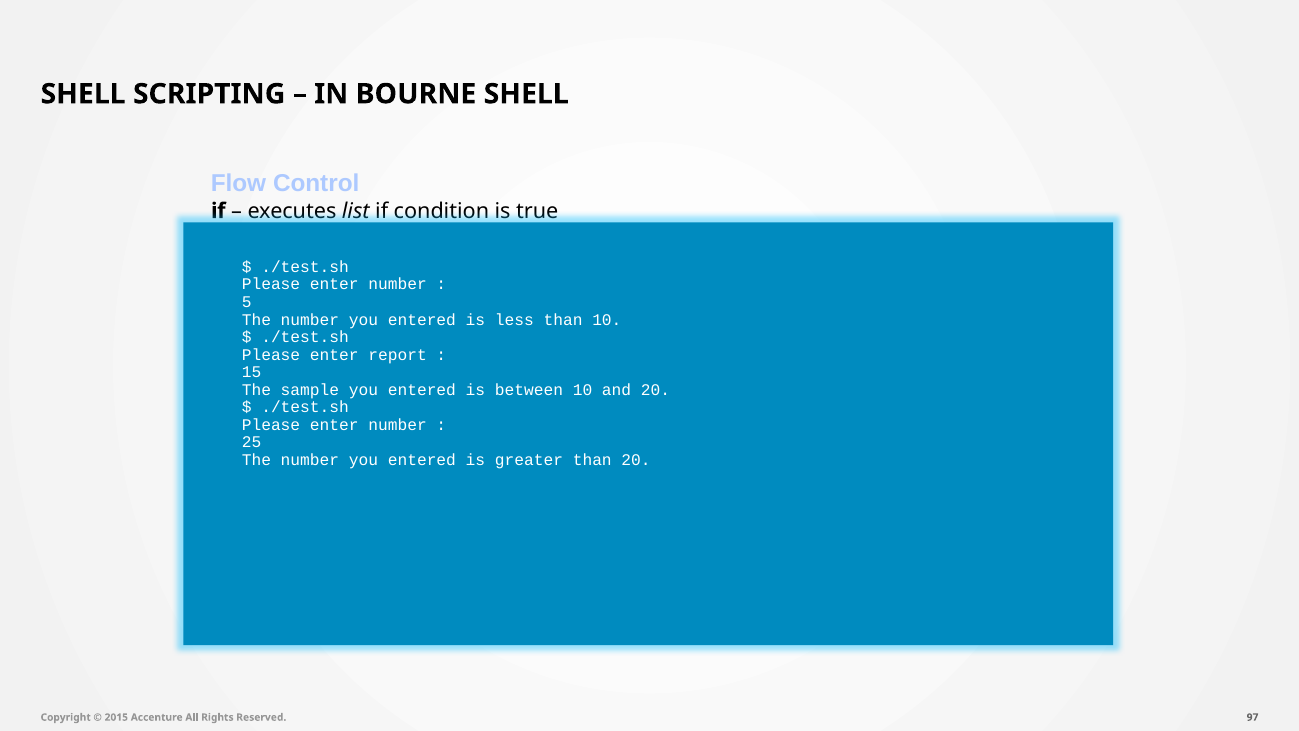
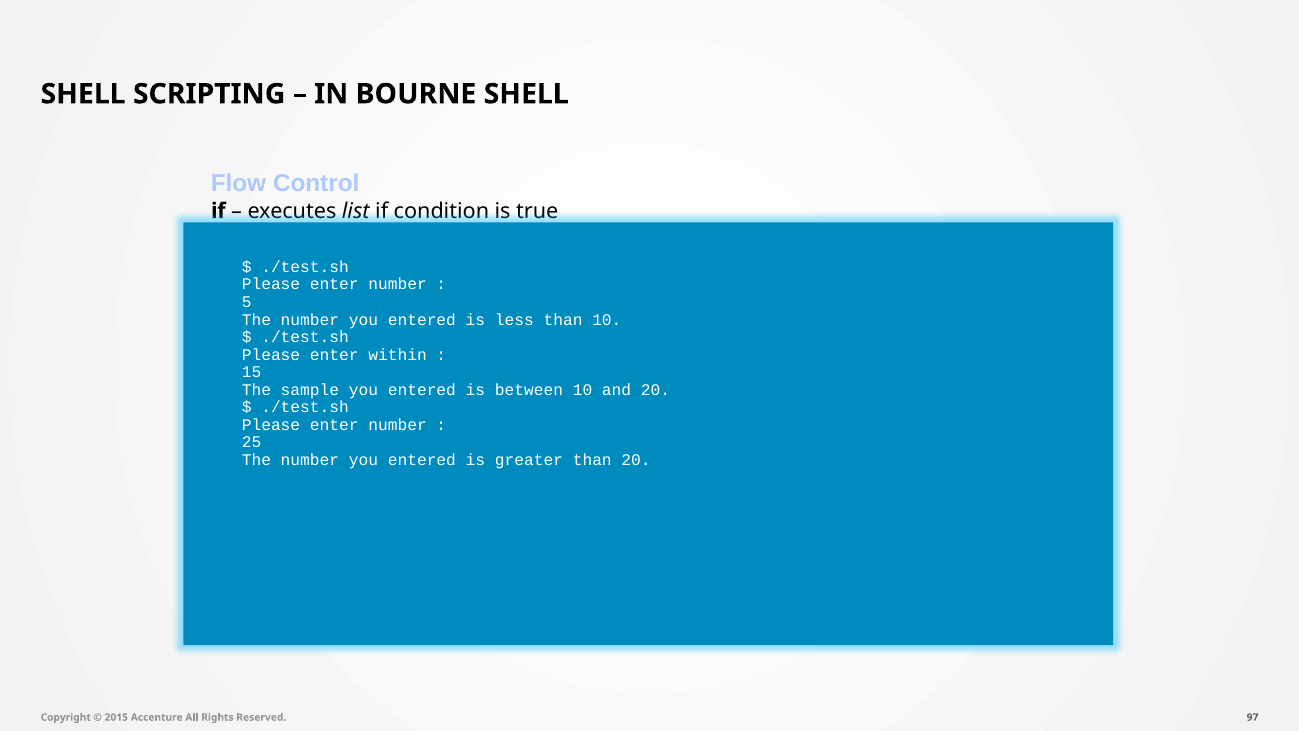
report: report -> within (398, 355)
